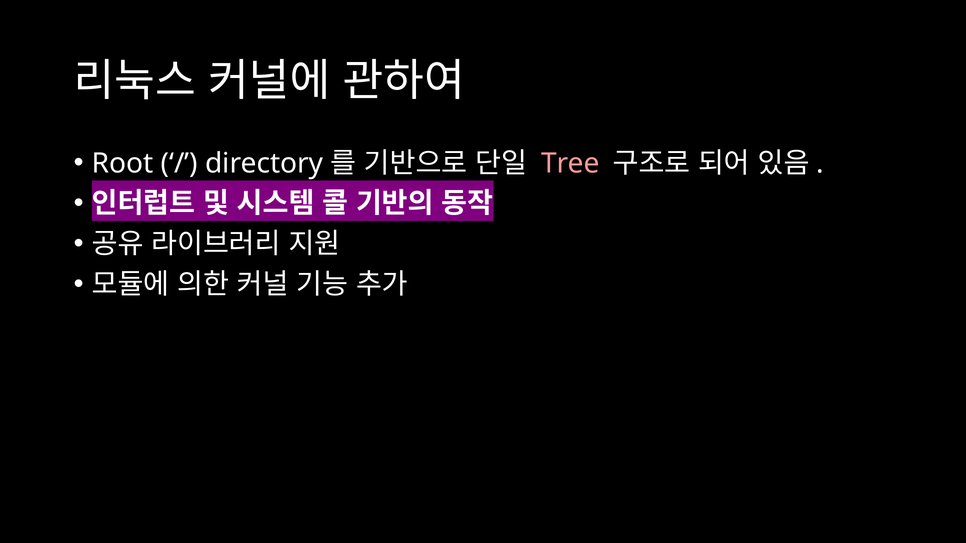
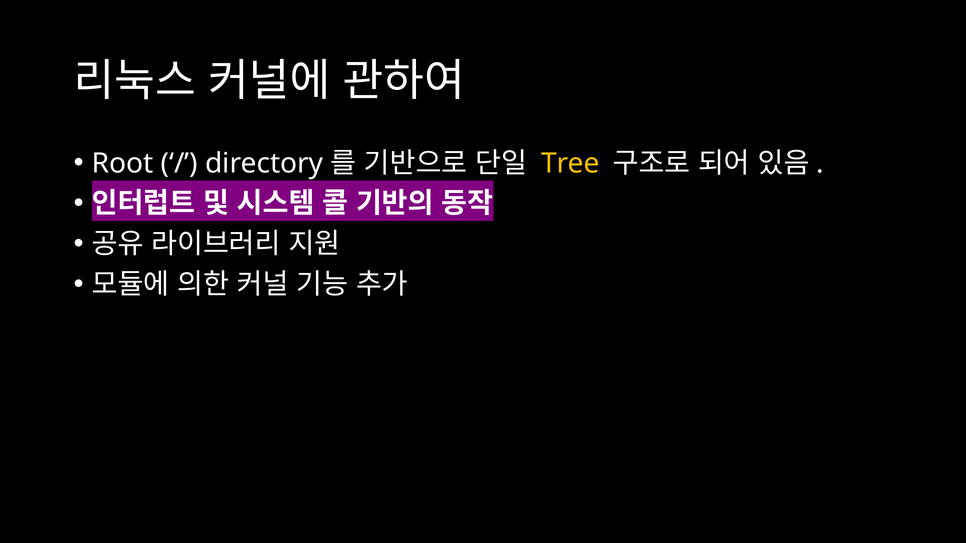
Tree colour: pink -> yellow (570, 163)
